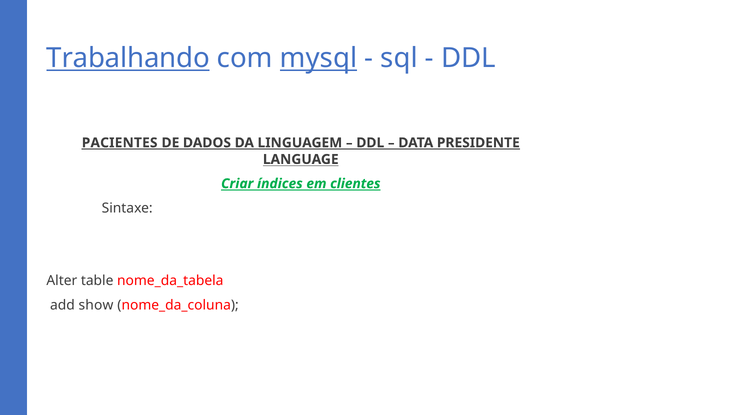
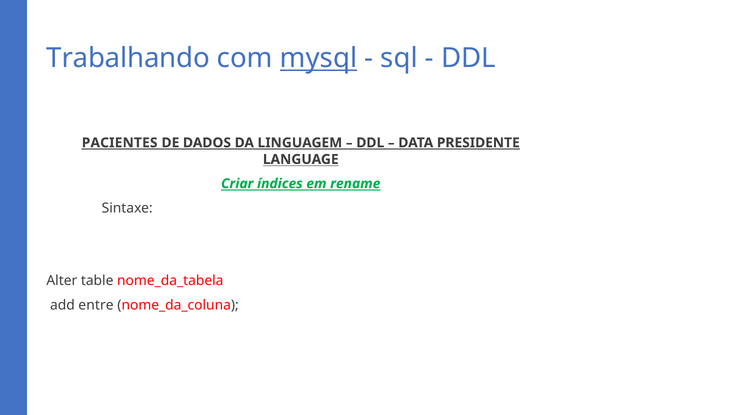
Trabalhando underline: present -> none (128, 58)
clientes: clientes -> rename (355, 183)
show: show -> entre (96, 305)
